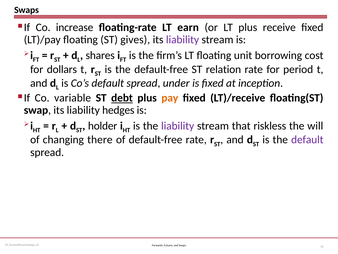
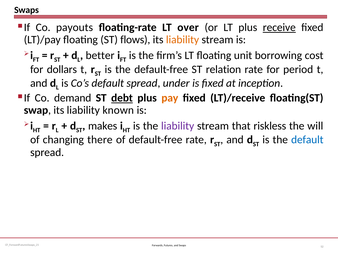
increase: increase -> payouts (75, 27)
earn: earn -> over (188, 27)
receive underline: none -> present (279, 27)
gives: gives -> flows (135, 40)
liability colour: purple -> orange (183, 40)
shares: shares -> better (100, 55)
variable: variable -> demand (73, 98)
hedges: hedges -> known (118, 110)
holder: holder -> makes (103, 126)
default colour: purple -> blue (307, 139)
